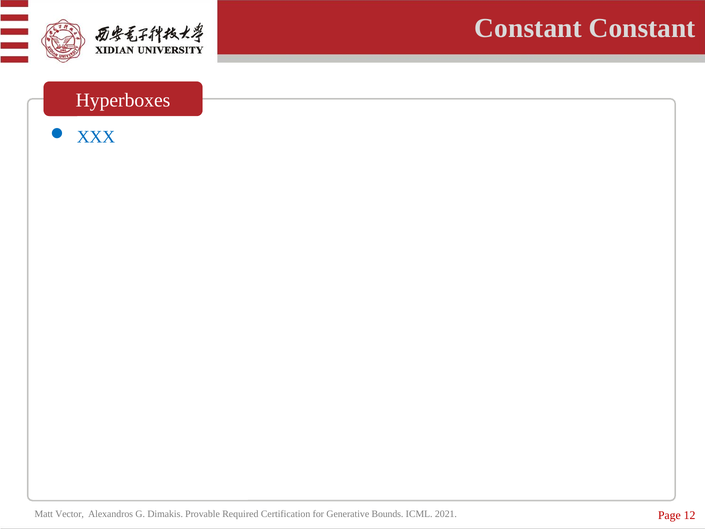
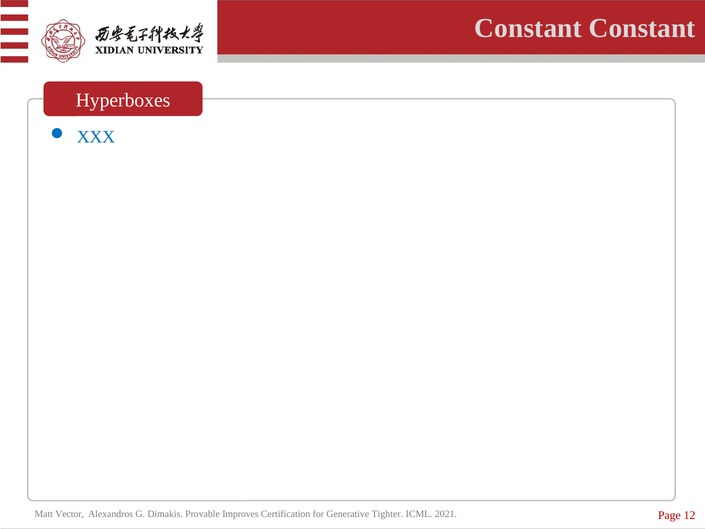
Required: Required -> Improves (240, 514)
Bounds: Bounds -> Tighter (387, 514)
